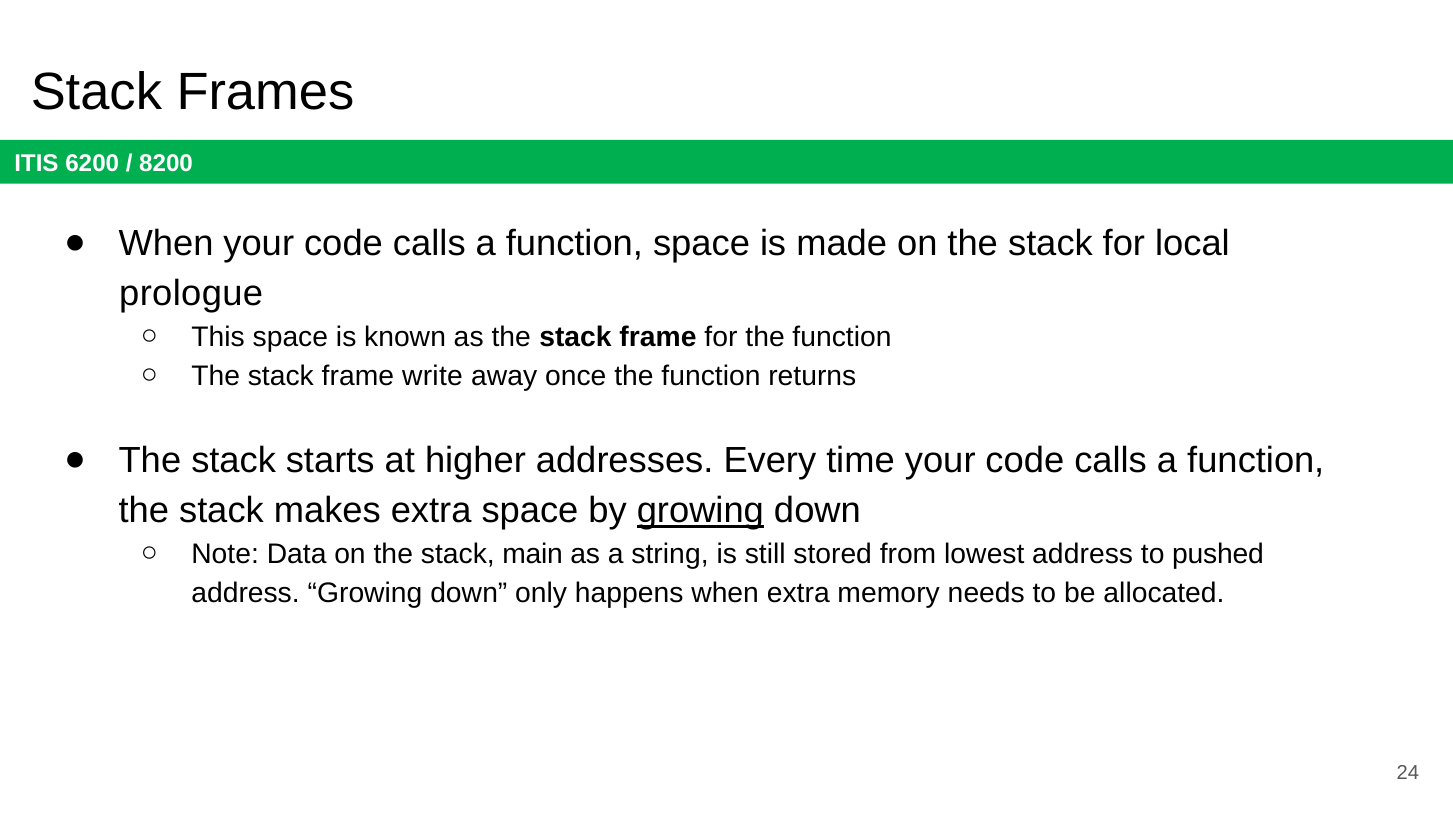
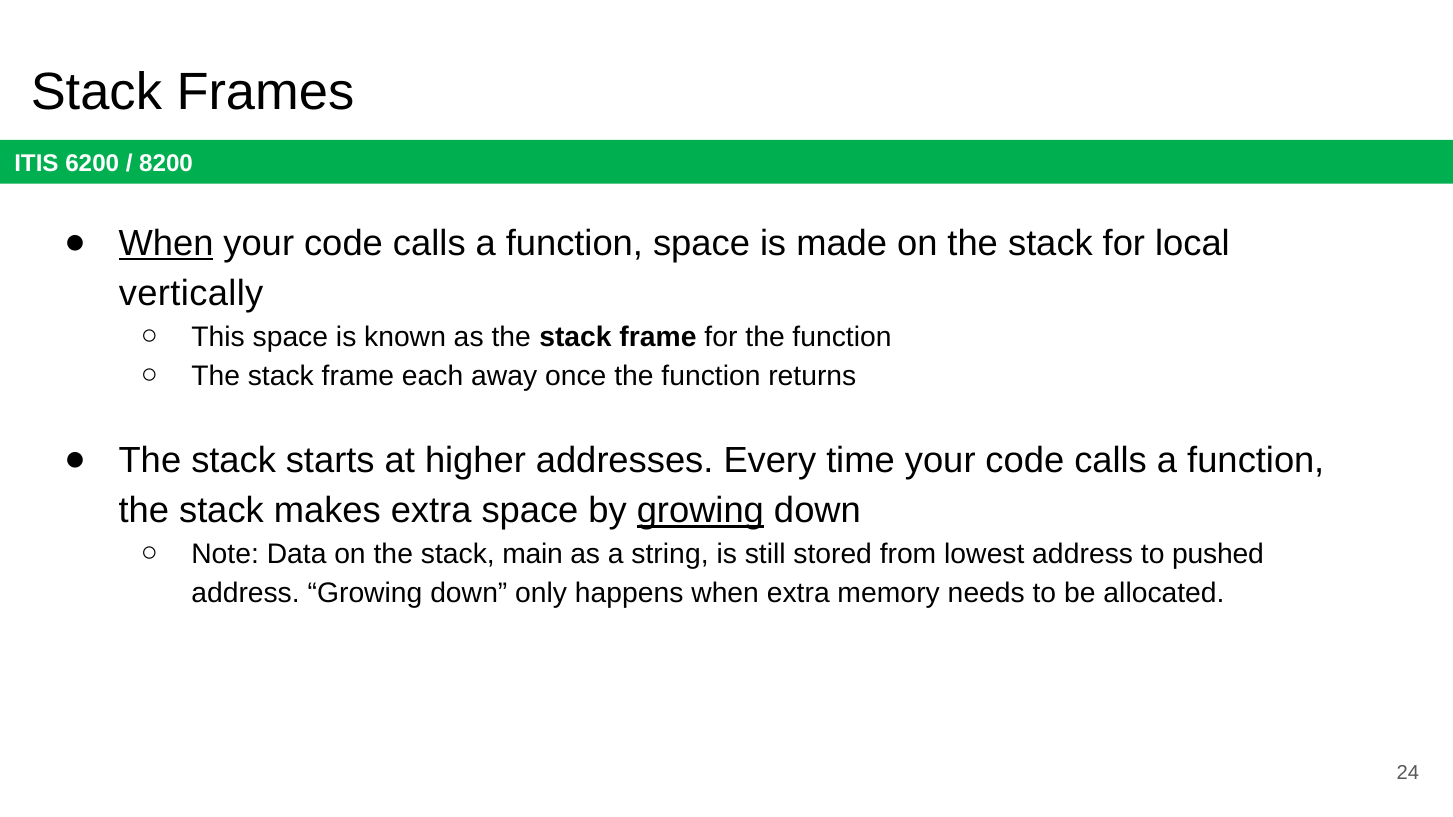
When underline: none -> present (166, 243)
prologue: prologue -> vertically (191, 294)
write: write -> each (433, 376)
